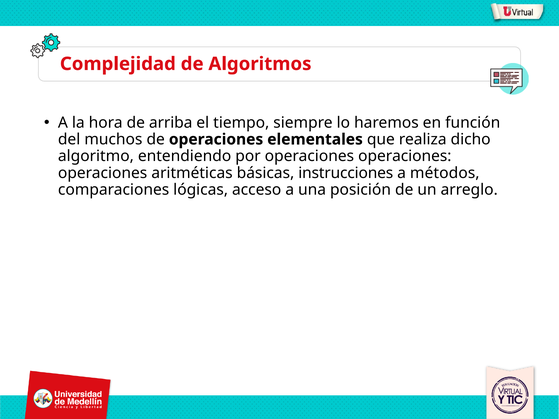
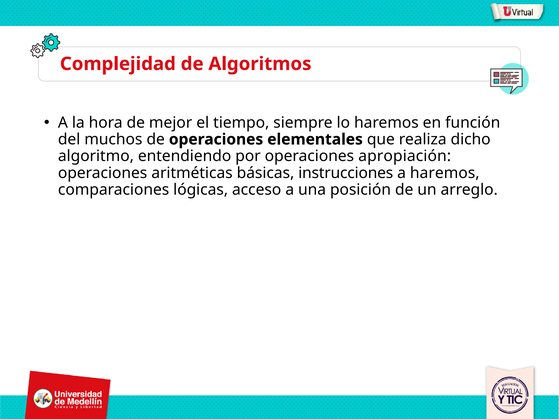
arriba: arriba -> mejor (171, 123)
por operaciones operaciones: operaciones -> apropiación (405, 156)
a métodos: métodos -> haremos (445, 173)
